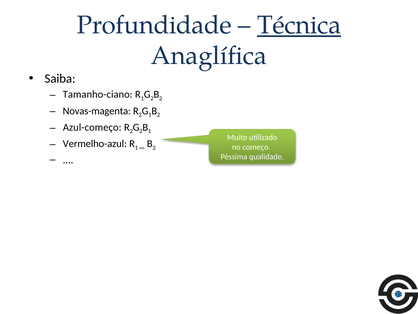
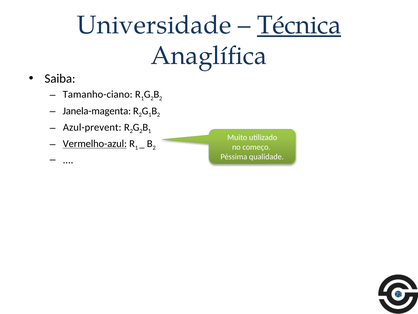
Profundidade: Profundidade -> Universidade (154, 25)
Novas-magenta: Novas-magenta -> Janela-magenta (97, 111)
Azul-começo: Azul-começo -> Azul-prevent (92, 127)
Vermelho-azul underline: none -> present (95, 143)
